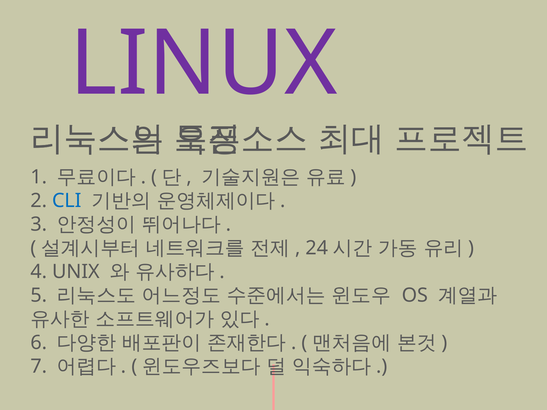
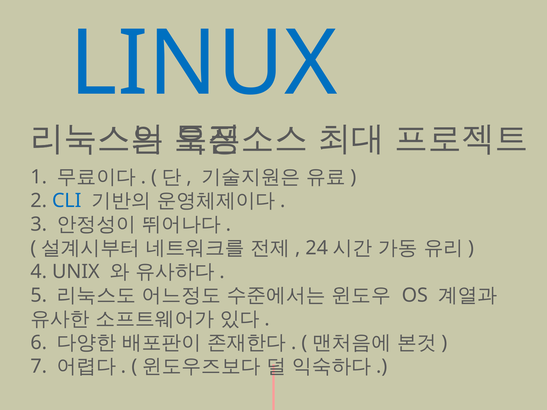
LINUX colour: purple -> blue (204, 64)
